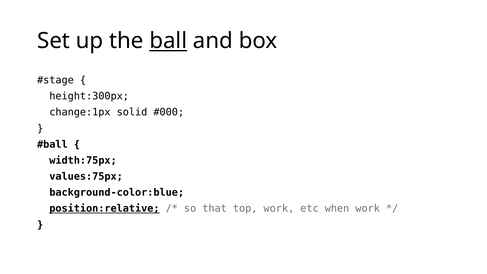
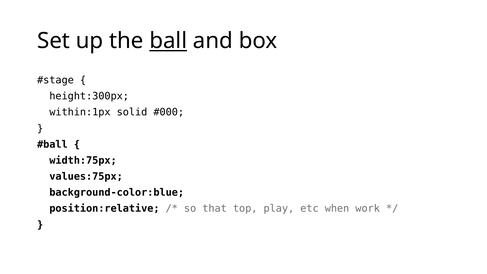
change:1px: change:1px -> within:1px (80, 112)
position:relative underline: present -> none (104, 209)
top work: work -> play (279, 209)
